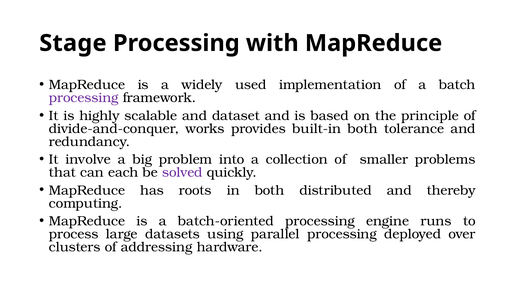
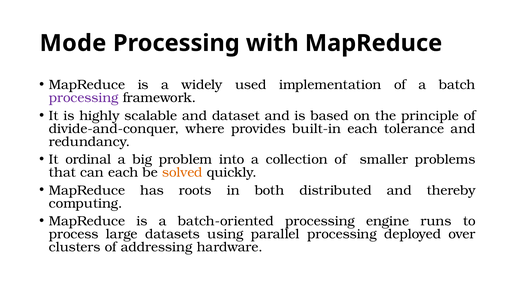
Stage: Stage -> Mode (73, 43)
works: works -> where (205, 129)
built-in both: both -> each (363, 129)
involve: involve -> ordinal (88, 160)
solved colour: purple -> orange (182, 173)
